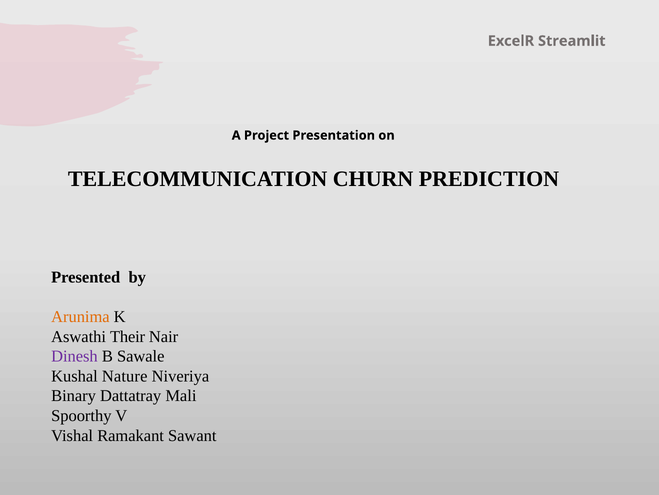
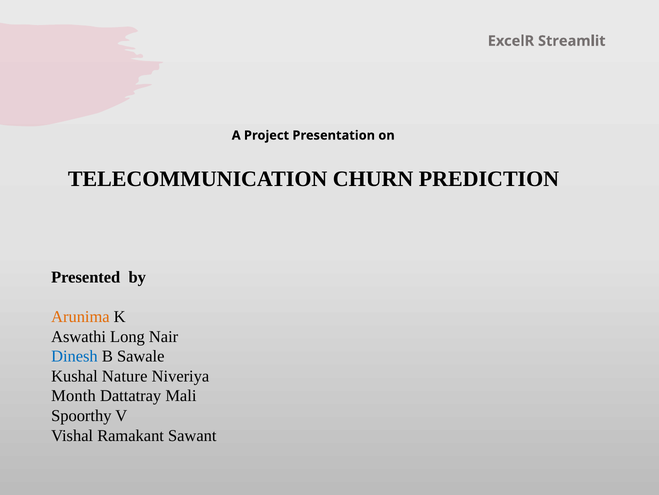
Their: Their -> Long (127, 336)
Dinesh colour: purple -> blue (74, 356)
Binary: Binary -> Month (73, 395)
